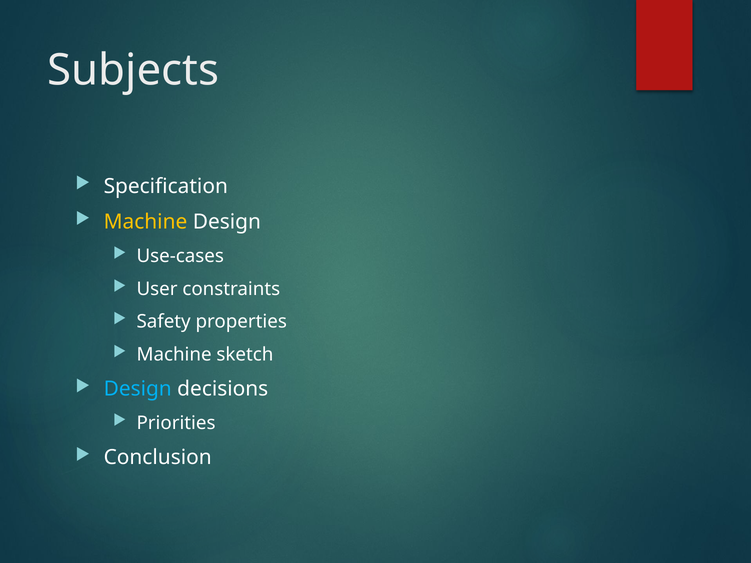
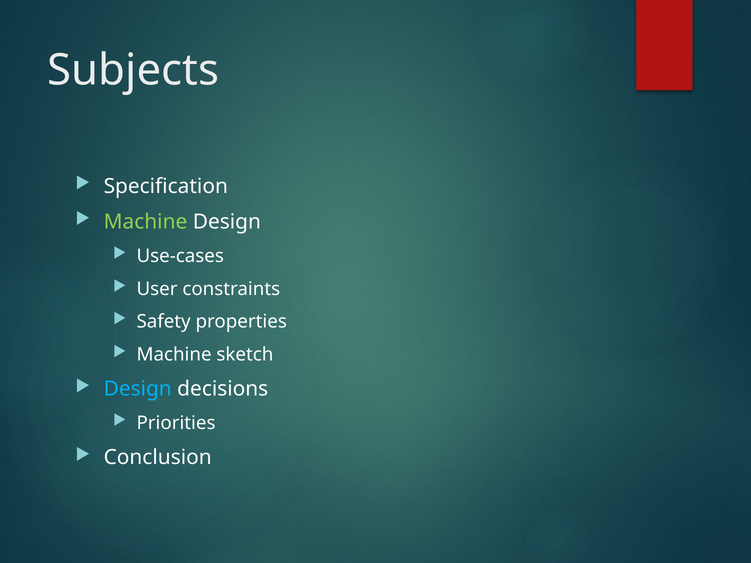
Machine colour: yellow -> light green (145, 222)
